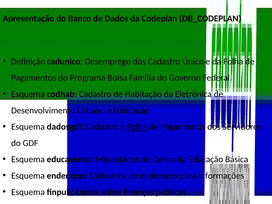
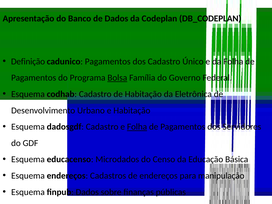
cadunico Desemprego: Desemprego -> Pagamentos (108, 61)
Bolsa underline: none -> present (117, 78)
informações: informações -> manipulação (221, 176)
